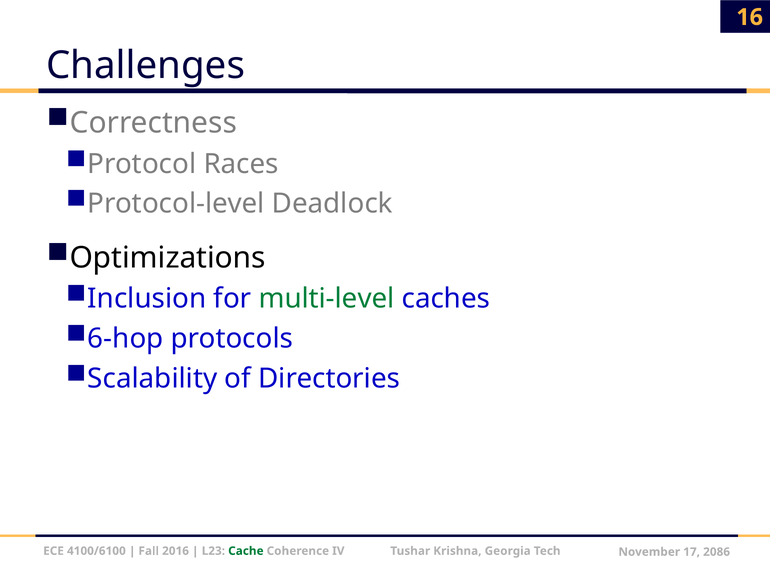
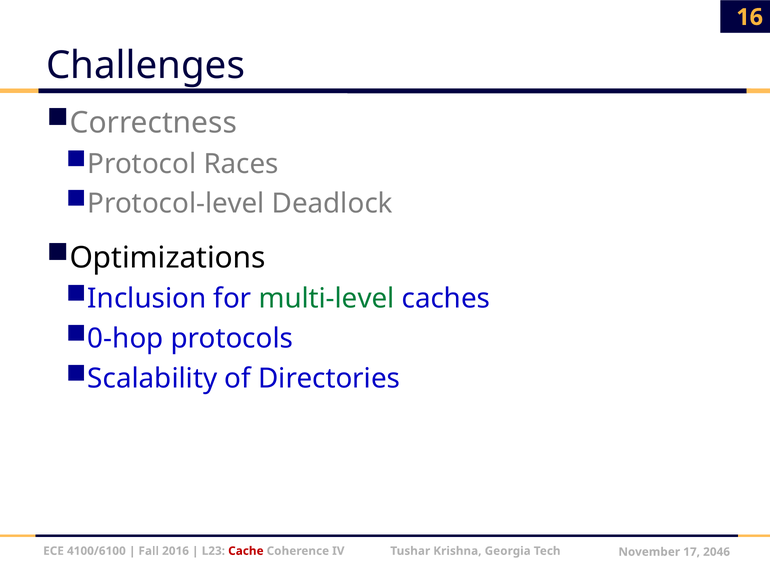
6-hop: 6-hop -> 0-hop (125, 338)
Cache colour: green -> red (246, 550)
2086: 2086 -> 2046 (717, 551)
